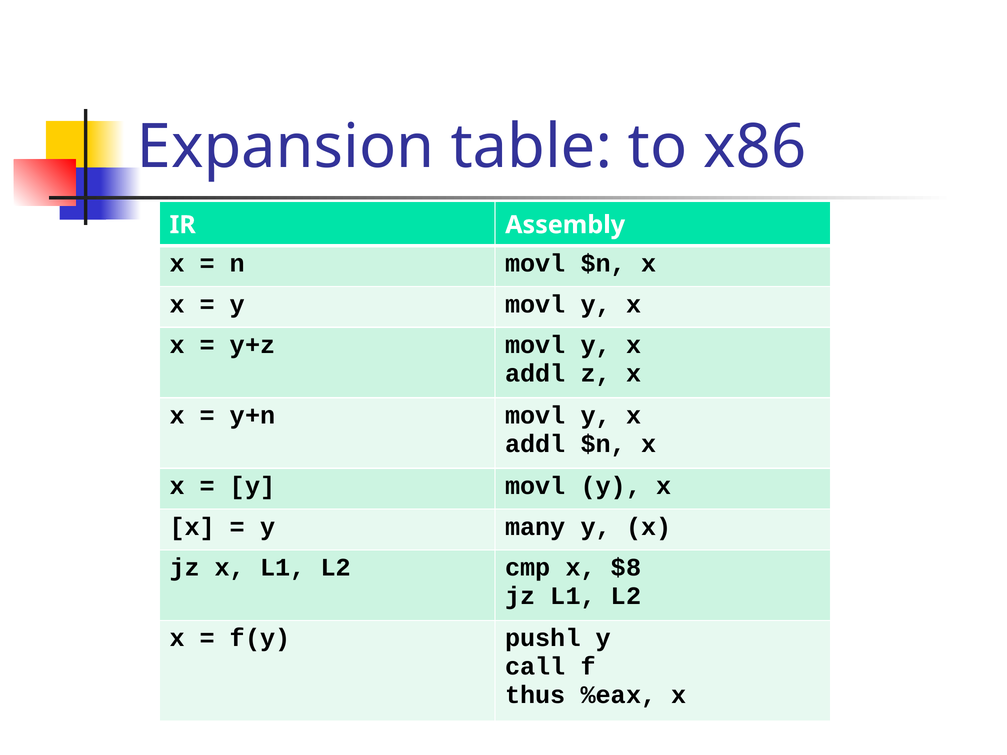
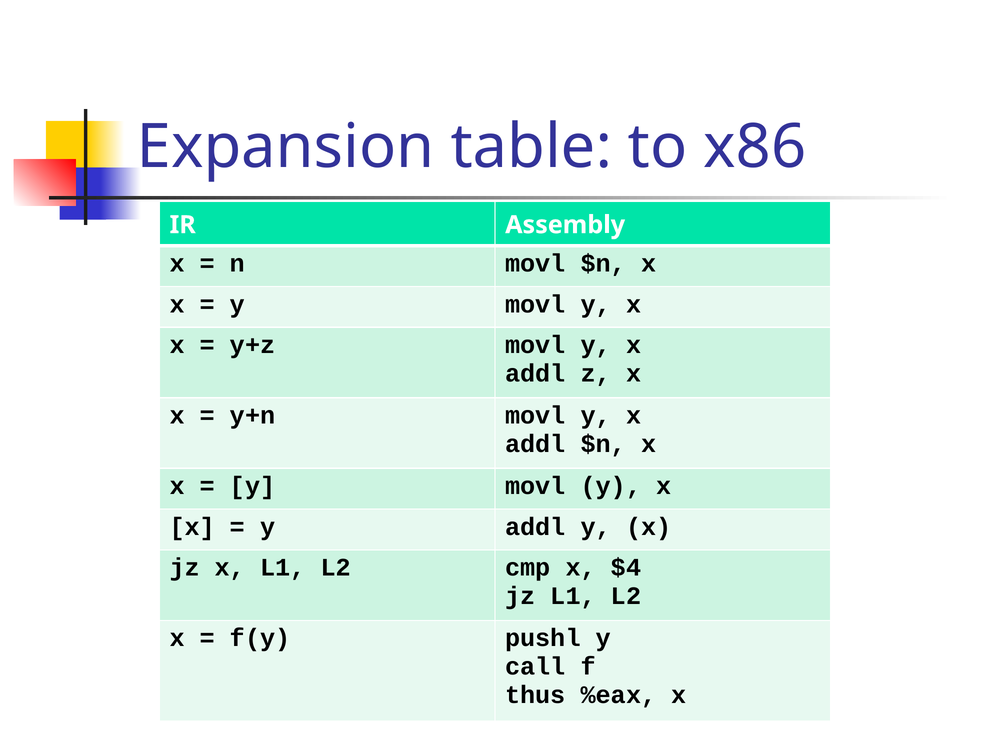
y many: many -> addl (535, 527)
$8: $8 -> $4 (626, 568)
